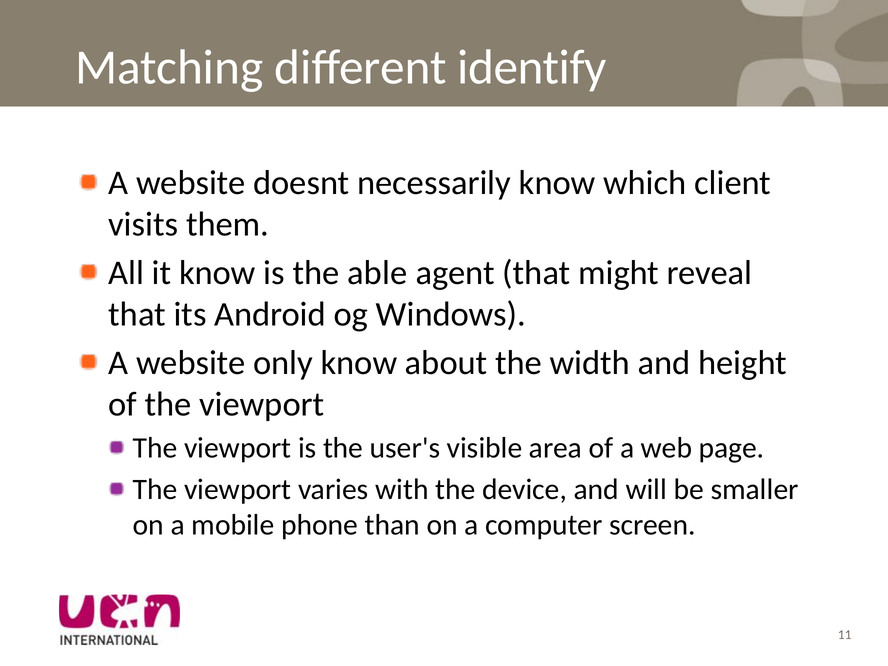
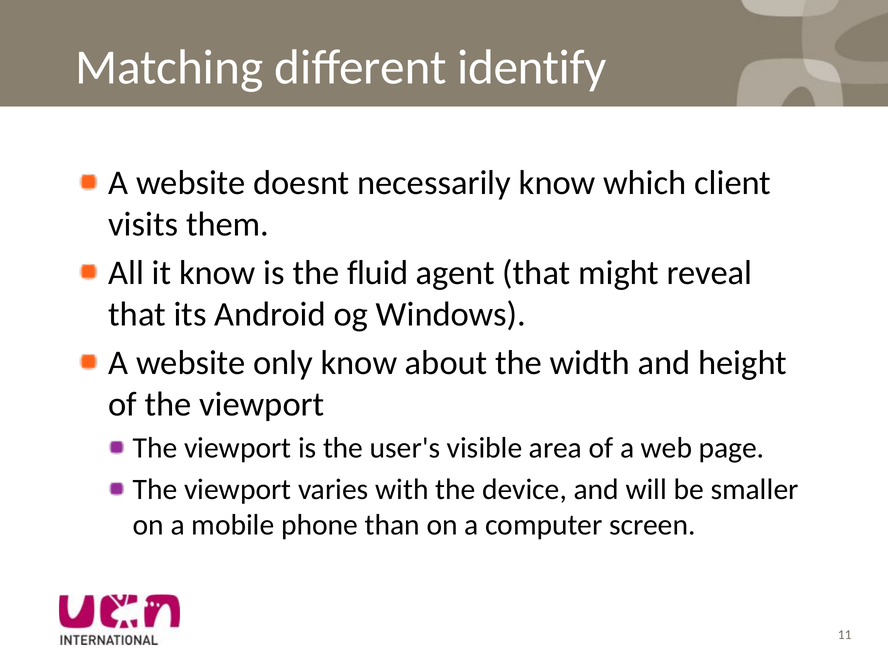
able: able -> fluid (378, 273)
